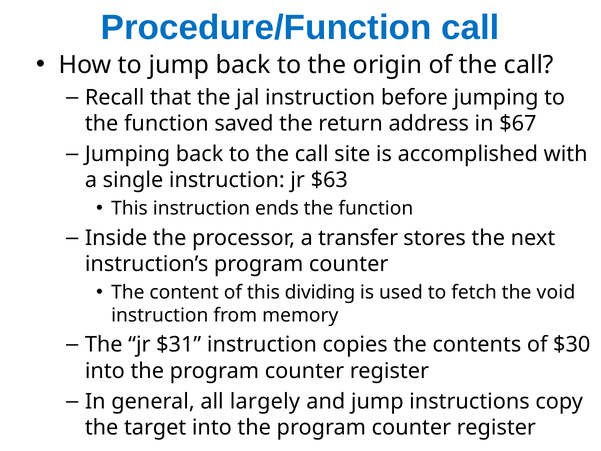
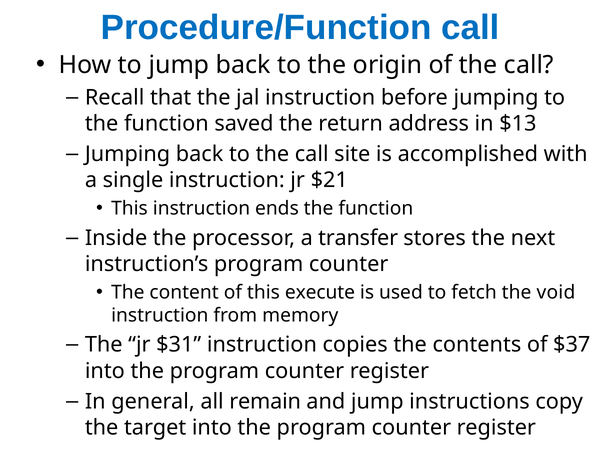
$67: $67 -> $13 (518, 123)
$63: $63 -> $21 (329, 180)
dividing: dividing -> execute (320, 292)
$30: $30 -> $37 (572, 345)
largely: largely -> remain (265, 401)
